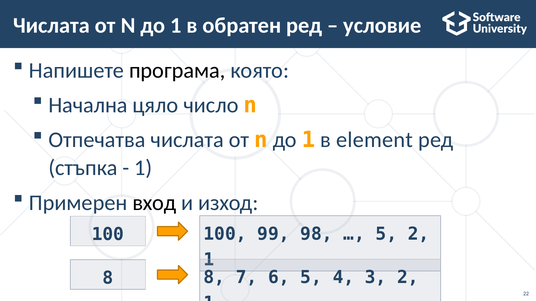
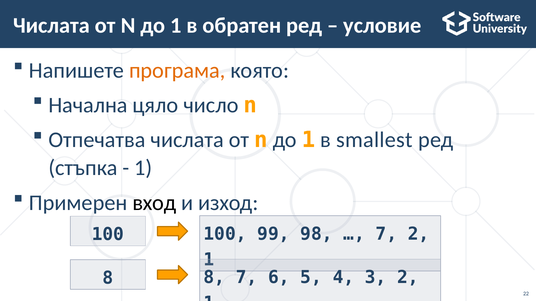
програма colour: black -> orange (177, 70)
element: element -> smallest (374, 140)
5: 5 -> 7 (386, 234)
